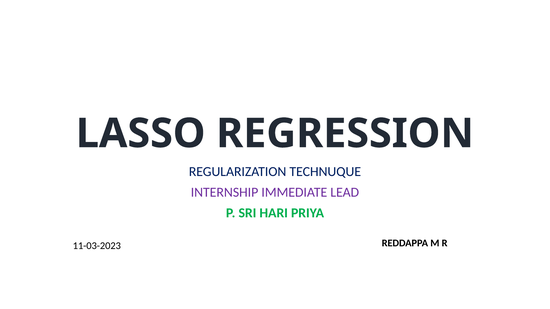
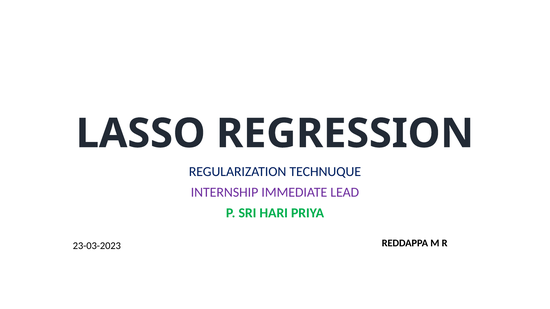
11-03-2023: 11-03-2023 -> 23-03-2023 (97, 246)
